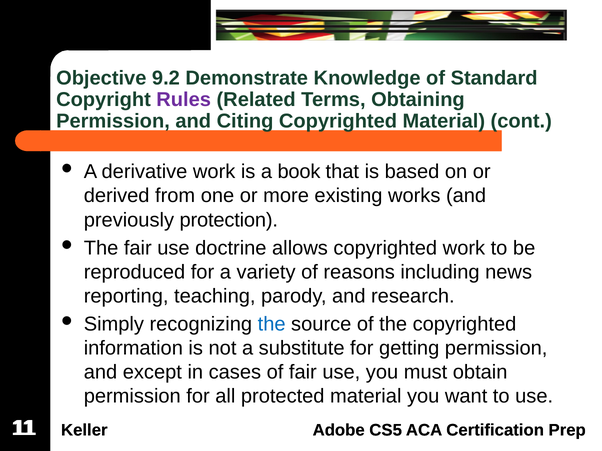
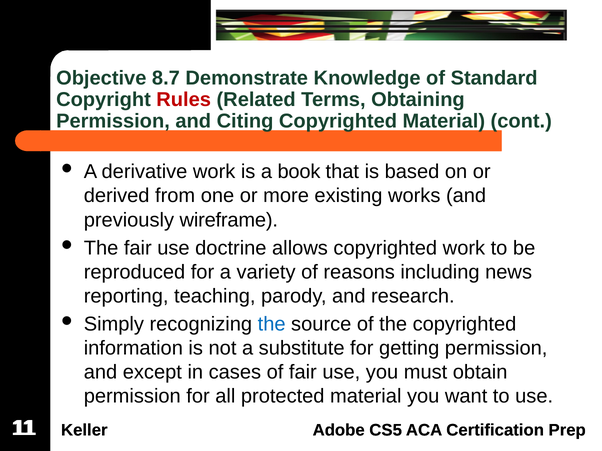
9.2: 9.2 -> 8.7 (166, 78)
Rules colour: purple -> red (184, 100)
protection: protection -> wireframe (229, 220)
